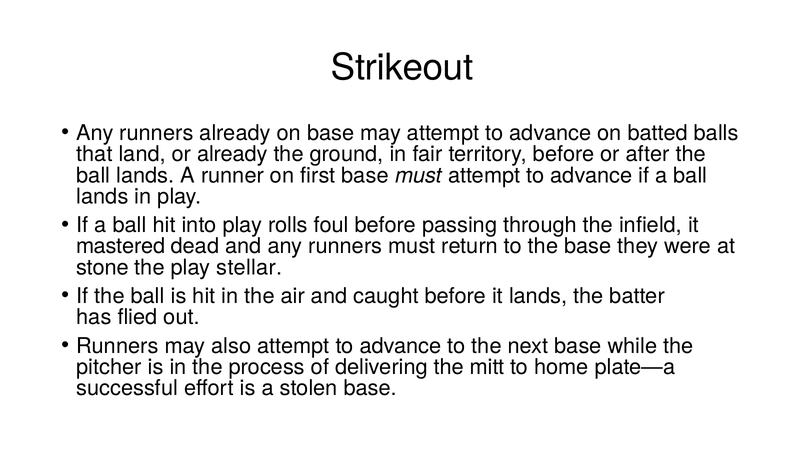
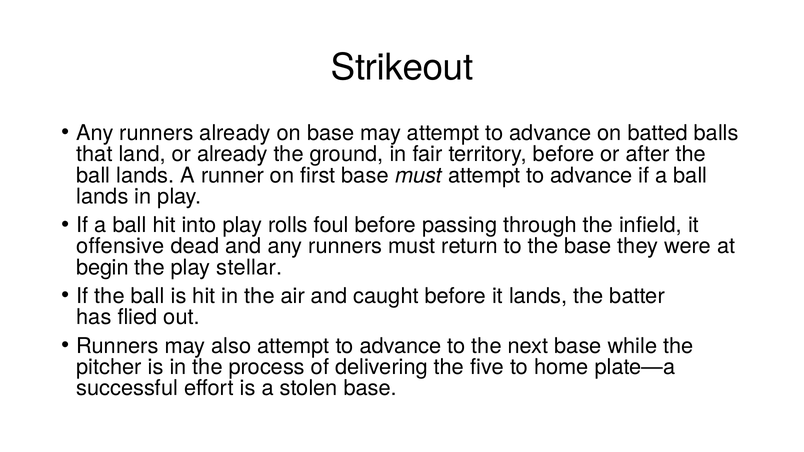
mastered: mastered -> offensive (120, 246)
stone: stone -> begin (102, 268)
mitt: mitt -> five (487, 367)
